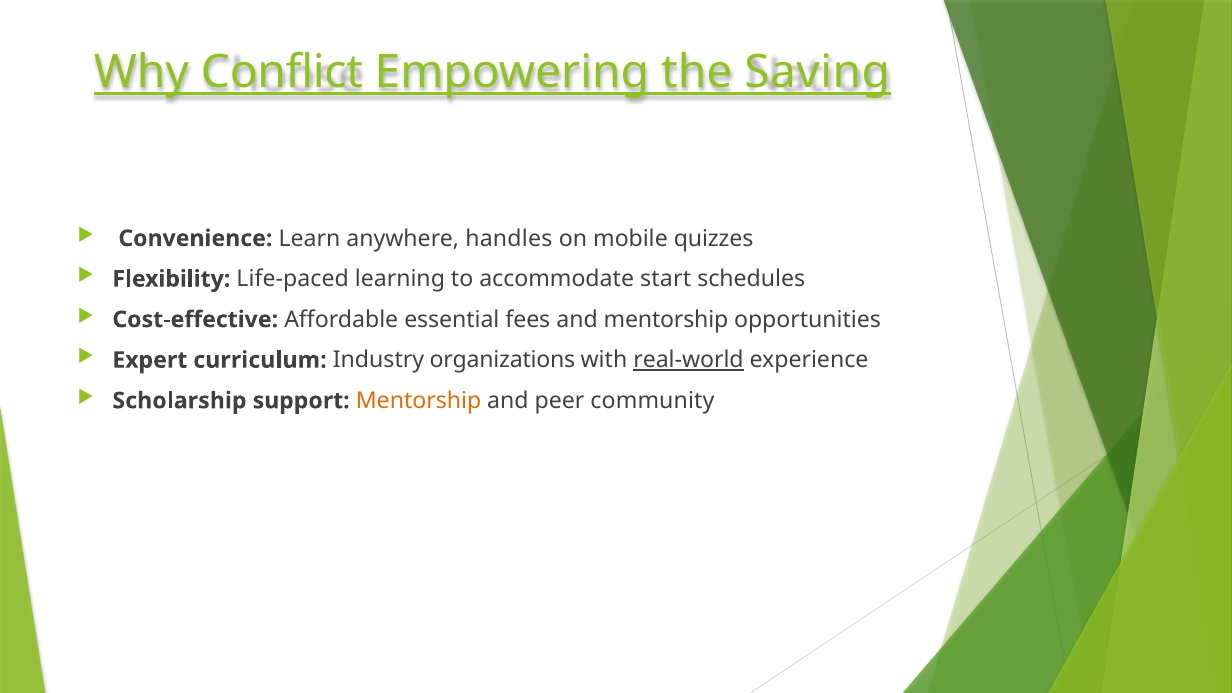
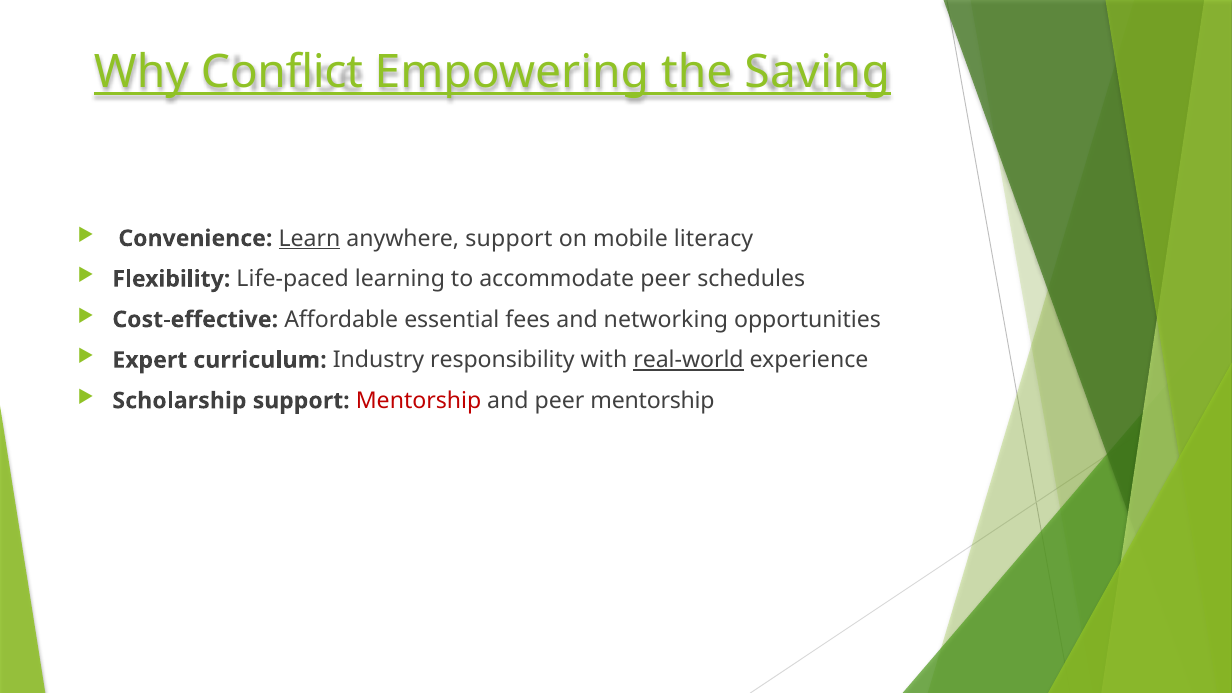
Learn underline: none -> present (309, 238)
anywhere handles: handles -> support (509, 238)
quizzes: quizzes -> literacy (714, 238)
accommodate start: start -> peer (666, 279)
and mentorship: mentorship -> networking (666, 320)
organizations: organizations -> responsibility (502, 360)
Mentorship colour: orange -> red (419, 401)
peer community: community -> mentorship (653, 401)
